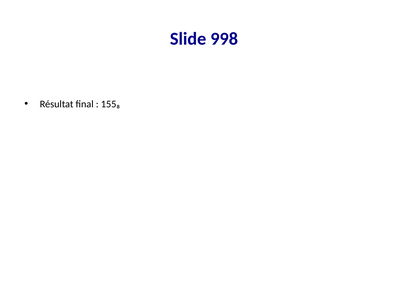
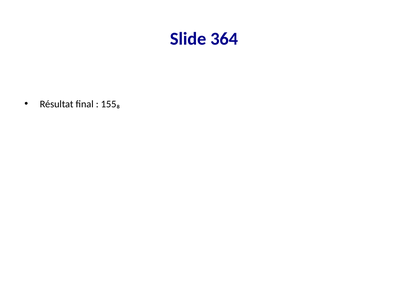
998: 998 -> 364 (224, 39)
